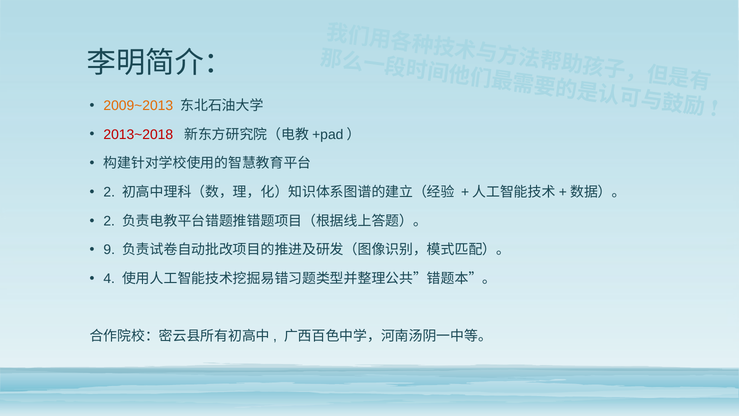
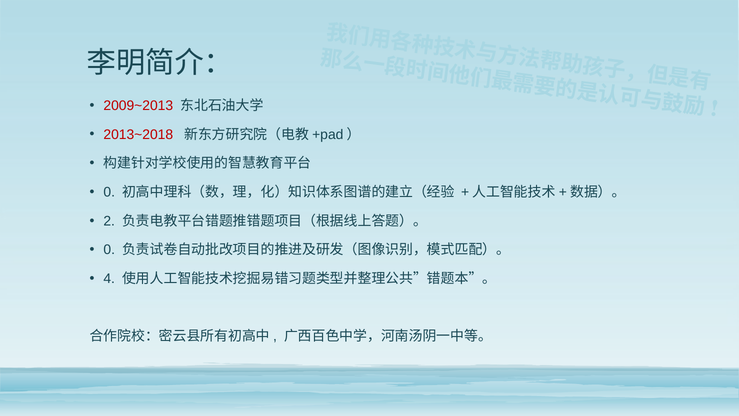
2009~2013 colour: orange -> red (138, 106)
2: 2 -> 0 (109, 192)
9: 9 -> 0 (109, 250)
